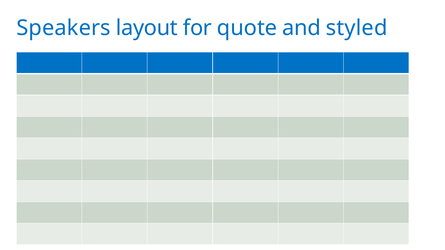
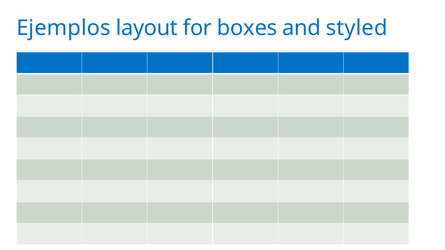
Speakers: Speakers -> Ejemplos (64, 28)
quote: quote -> boxes (247, 28)
